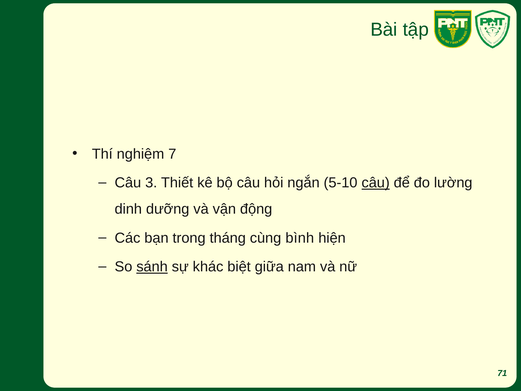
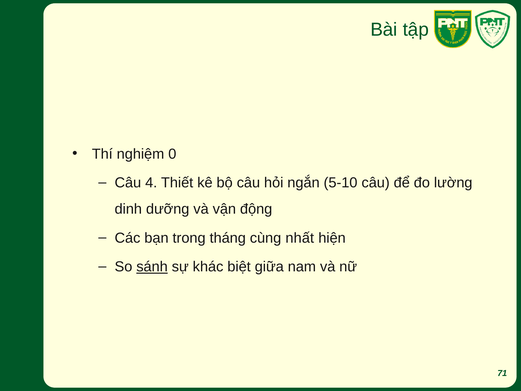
7: 7 -> 0 (172, 154)
3: 3 -> 4 (151, 183)
câu underline: present -> none (376, 183)
bình: bình -> nhất (300, 238)
